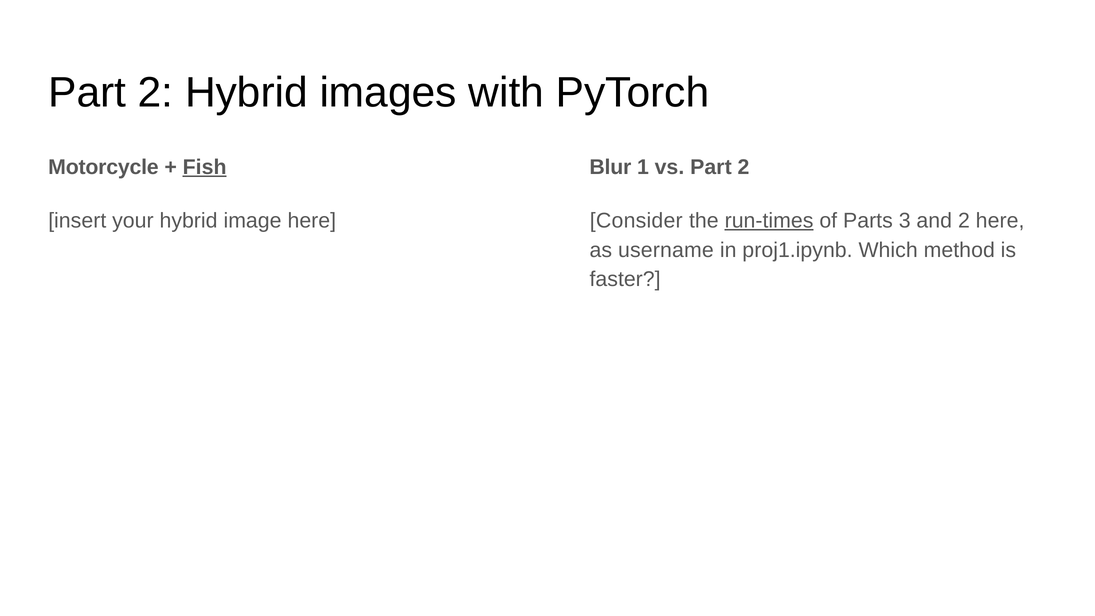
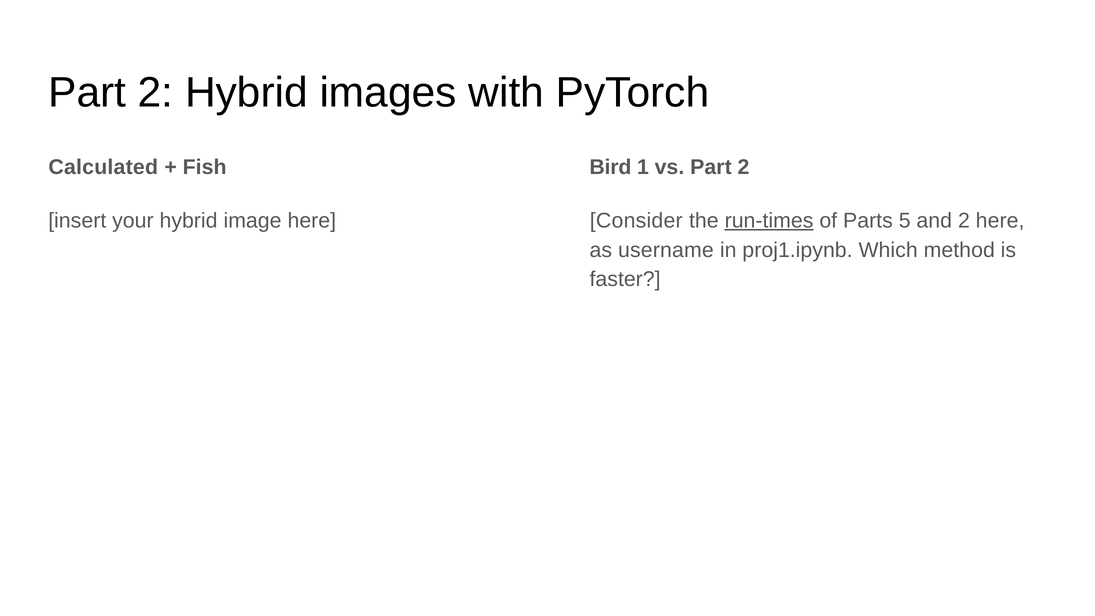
Motorcycle: Motorcycle -> Calculated (103, 167)
Fish underline: present -> none (205, 167)
Blur: Blur -> Bird (610, 167)
3: 3 -> 5 (905, 221)
